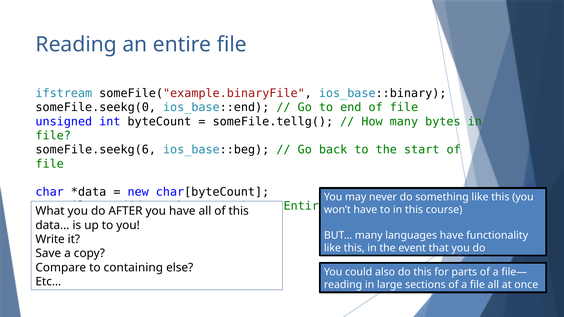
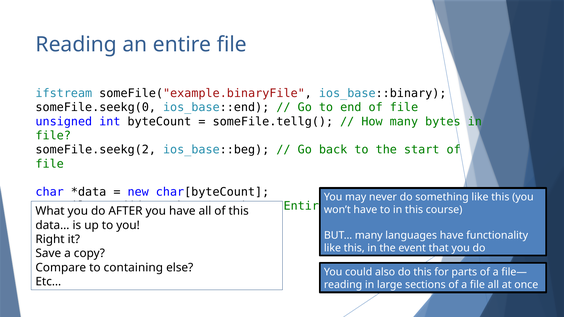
someFile.seekg(6: someFile.seekg(6 -> someFile.seekg(2 (96, 150)
Write: Write -> Right (50, 239)
